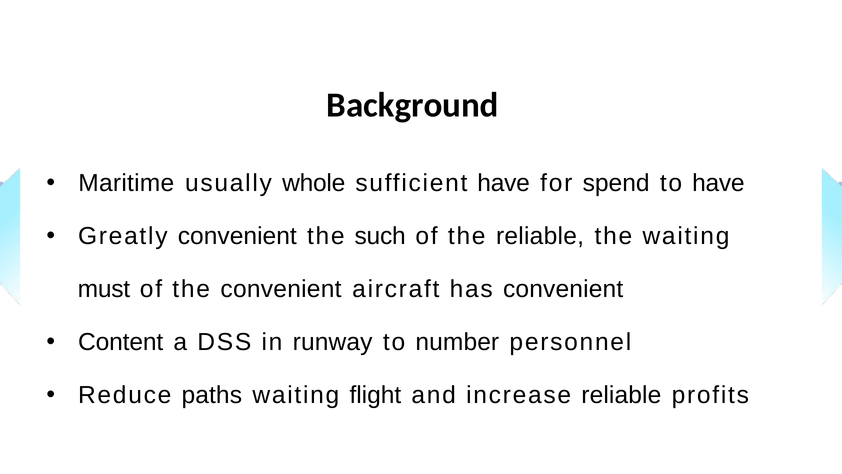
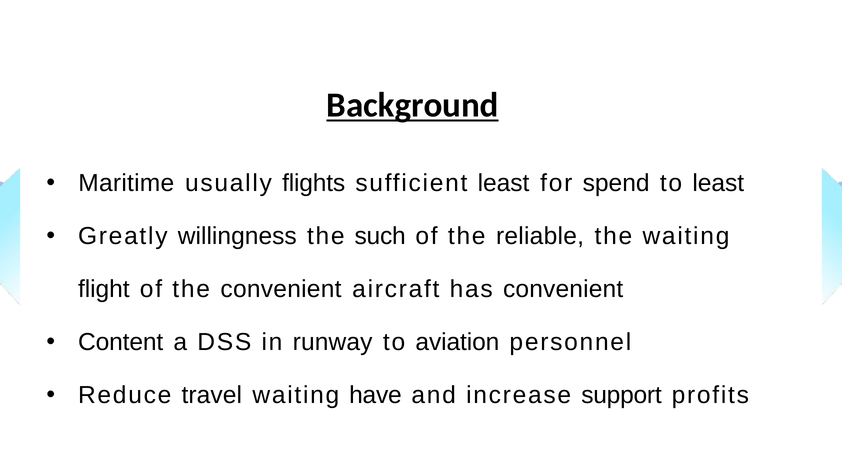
Background underline: none -> present (413, 105)
whole: whole -> flights (314, 183)
sufficient have: have -> least (504, 183)
to have: have -> least (718, 183)
Greatly convenient: convenient -> willingness (237, 236)
must: must -> flight (104, 289)
number: number -> aviation (457, 342)
paths: paths -> travel (212, 395)
flight: flight -> have (375, 395)
increase reliable: reliable -> support (622, 395)
